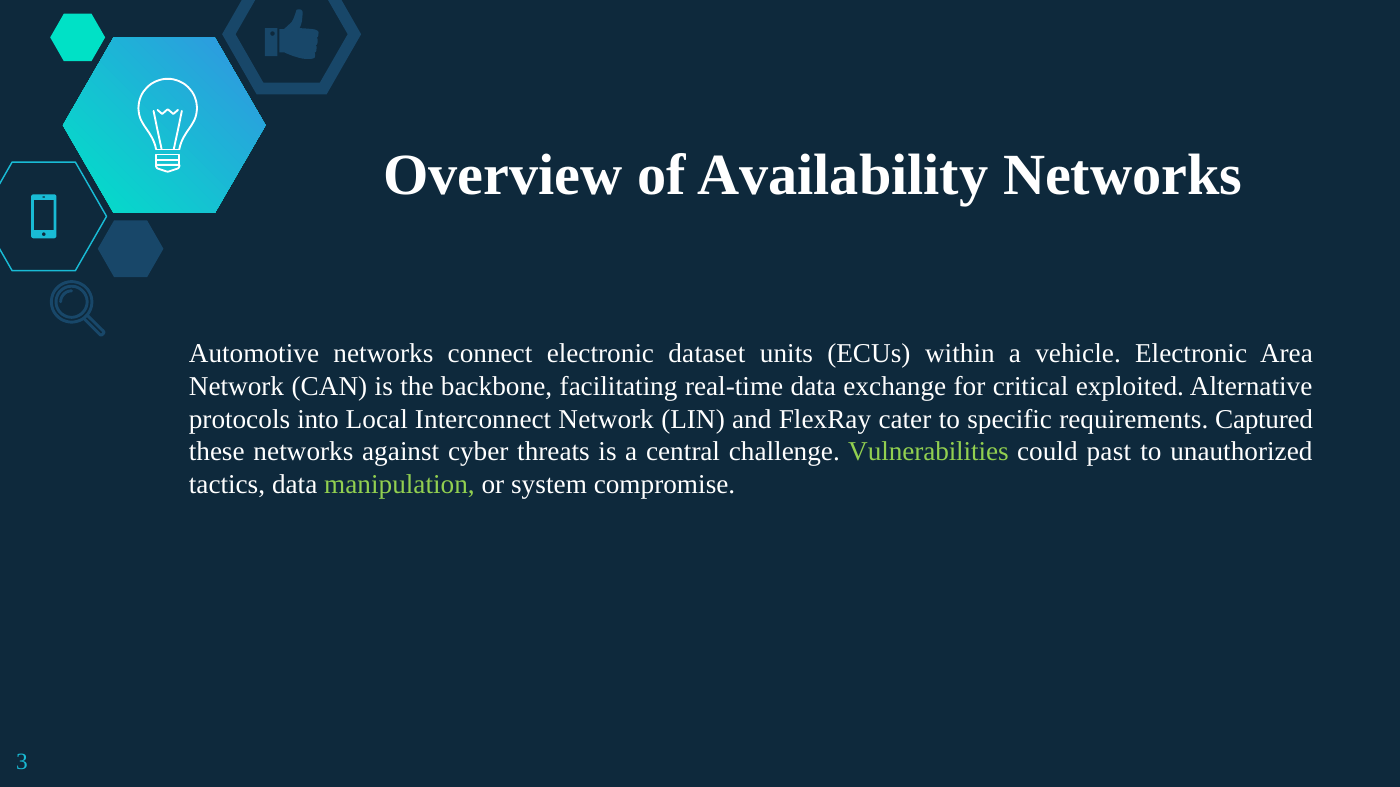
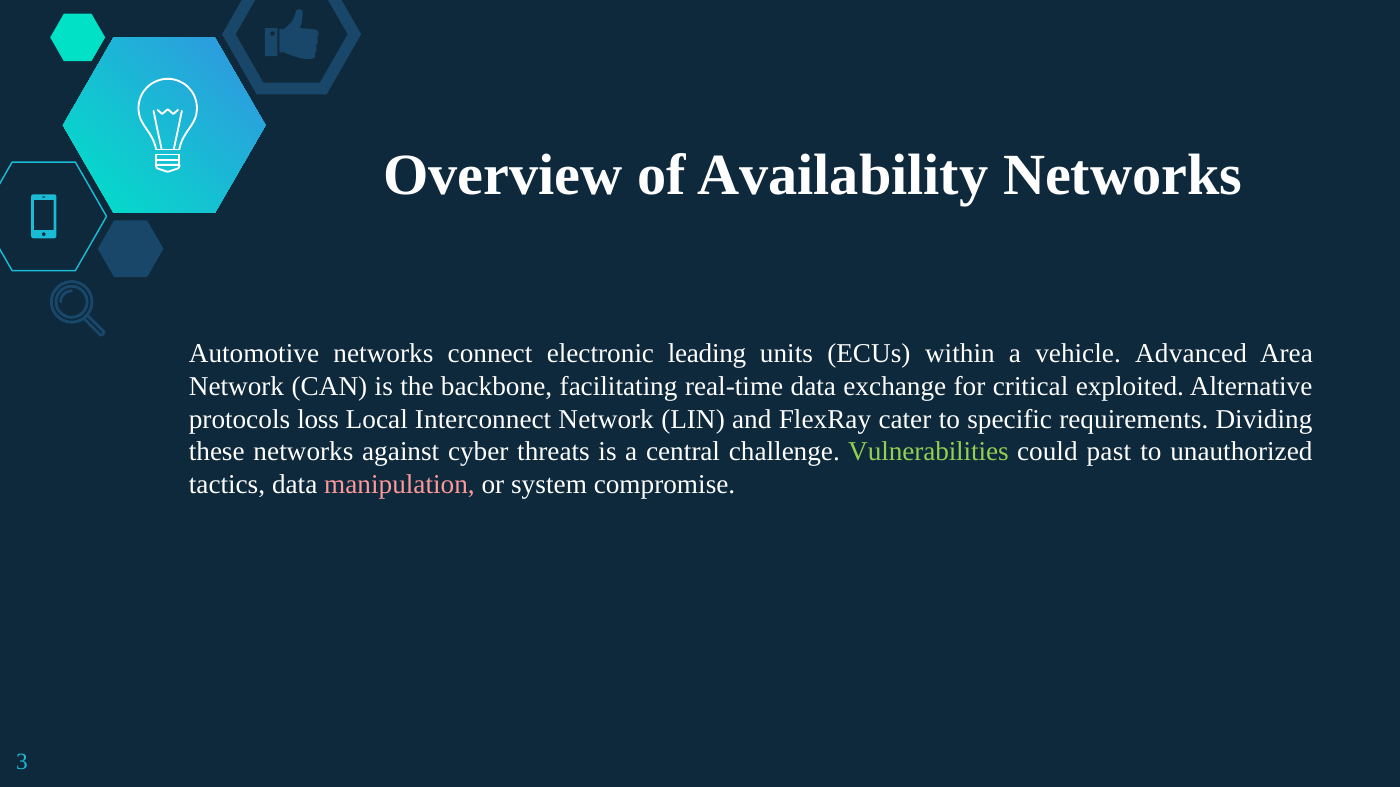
dataset: dataset -> leading (707, 354)
vehicle Electronic: Electronic -> Advanced (1191, 354)
into: into -> loss (318, 419)
Captured: Captured -> Dividing (1264, 419)
manipulation colour: light green -> pink (399, 485)
